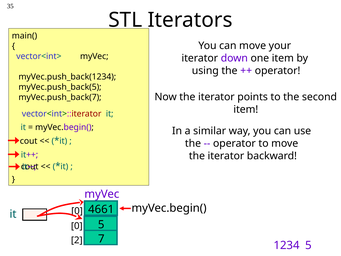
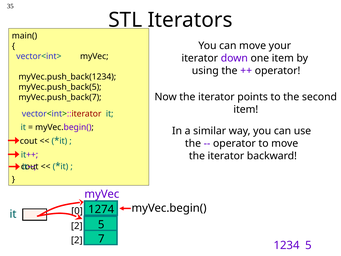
4661: 4661 -> 1274 (101, 209)
0: 0 -> 2 (77, 226)
